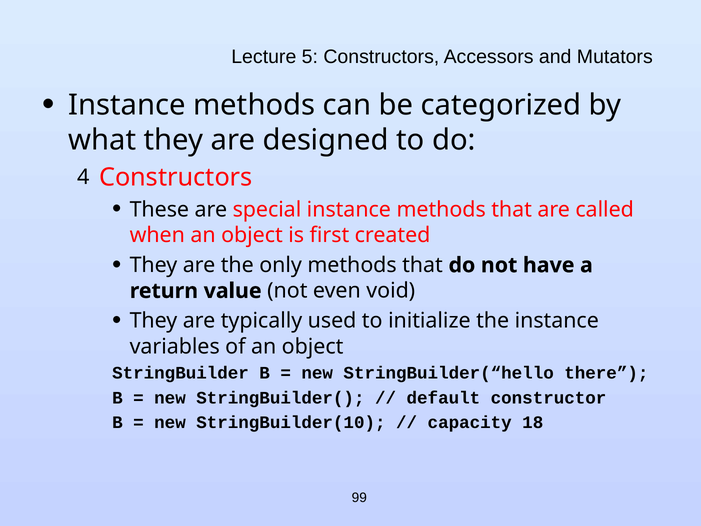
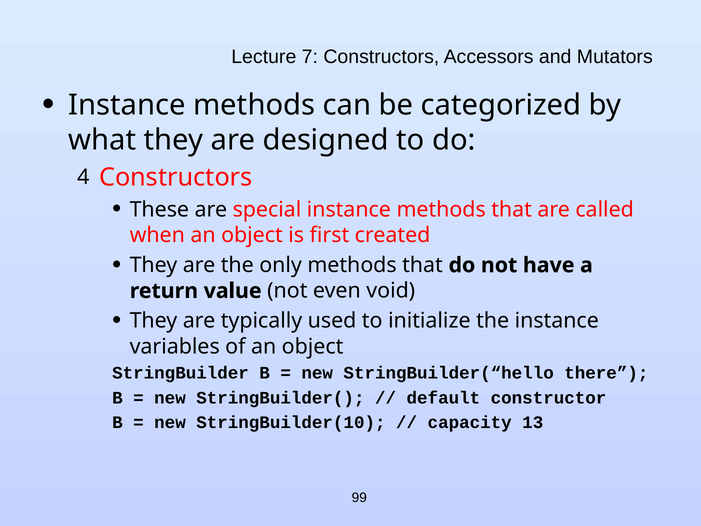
5: 5 -> 7 (310, 57)
18: 18 -> 13 (533, 422)
